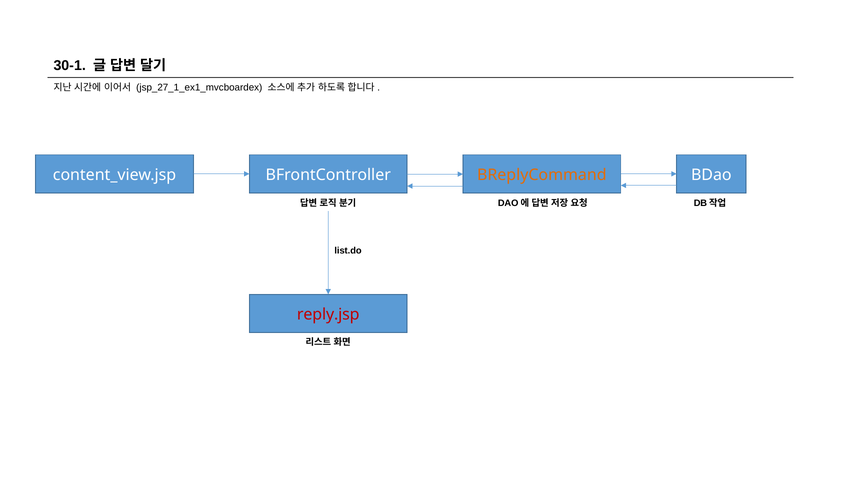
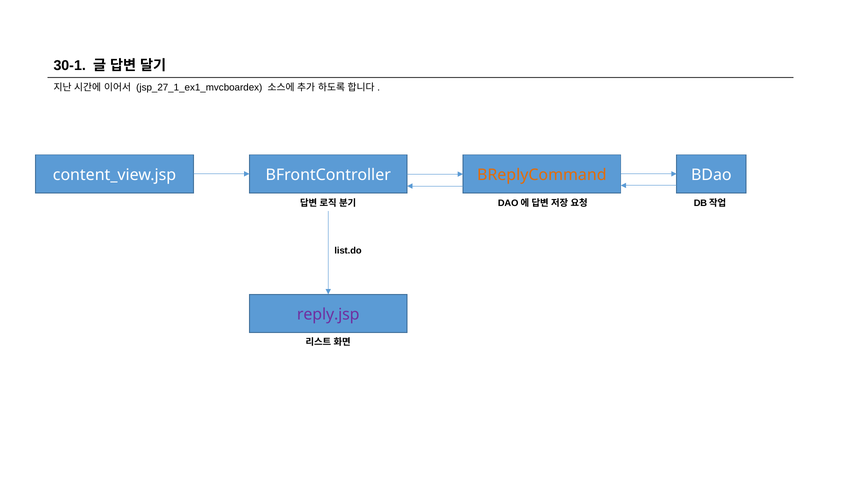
reply.jsp colour: red -> purple (328, 315)
